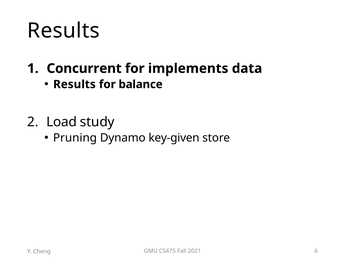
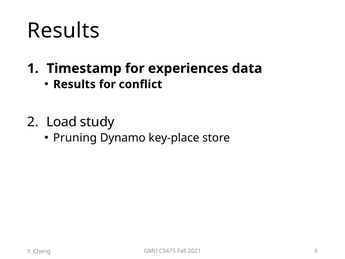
Concurrent: Concurrent -> Timestamp (84, 68)
implements: implements -> experiences (188, 68)
balance: balance -> conflict (140, 84)
key-given: key-given -> key-place (174, 138)
